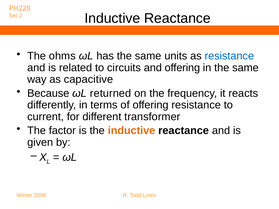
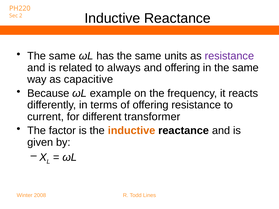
ohms: ohms -> same (62, 56)
resistance colour: blue -> purple (229, 56)
circuits: circuits -> always (124, 68)
returned: returned -> example (111, 93)
